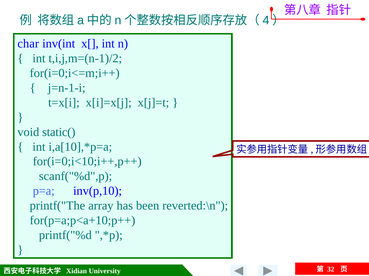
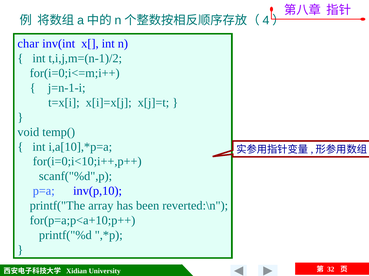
static(: static( -> temp( (59, 132)
